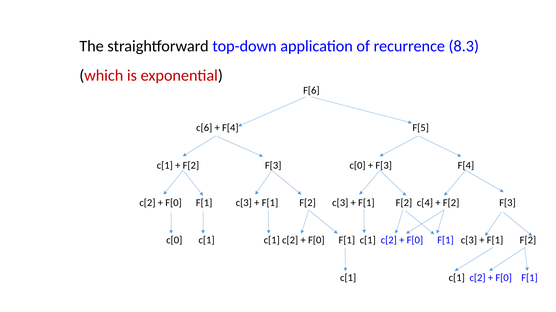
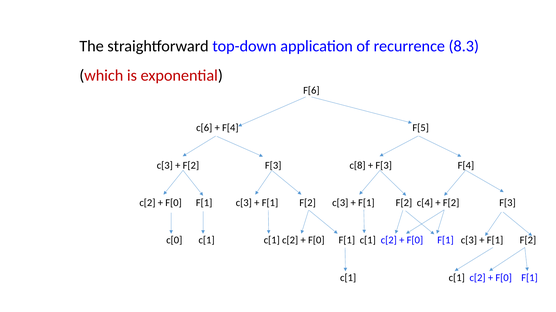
c[1: c[1 -> c[3 (165, 166)
c[0: c[0 -> c[8 (358, 166)
